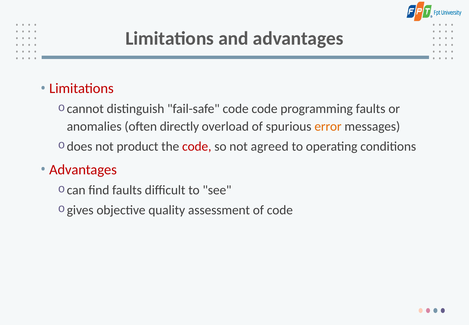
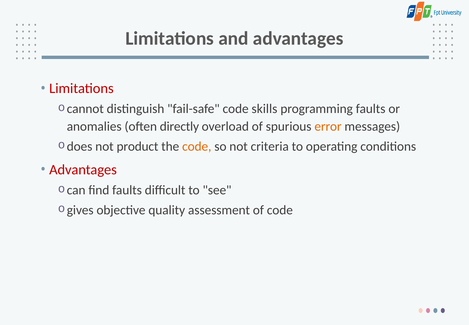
code code: code -> skills (264, 109)
code colour: red -> orange (197, 146)
agreed: agreed -> criteria (270, 146)
